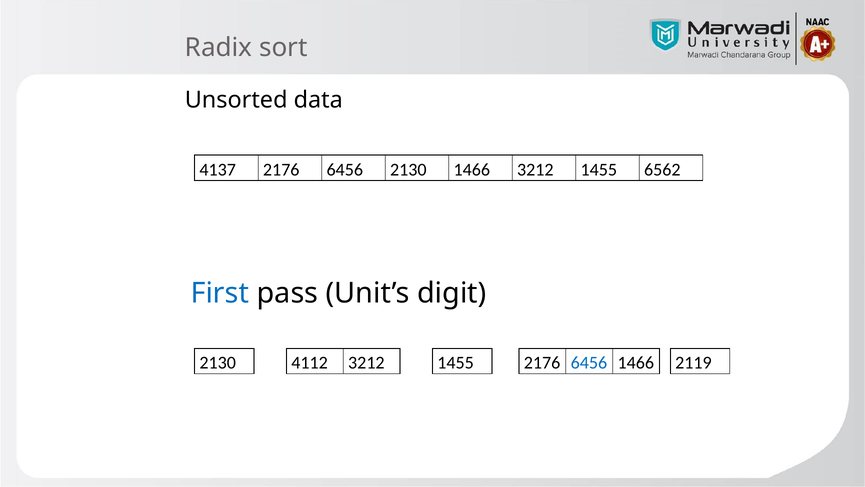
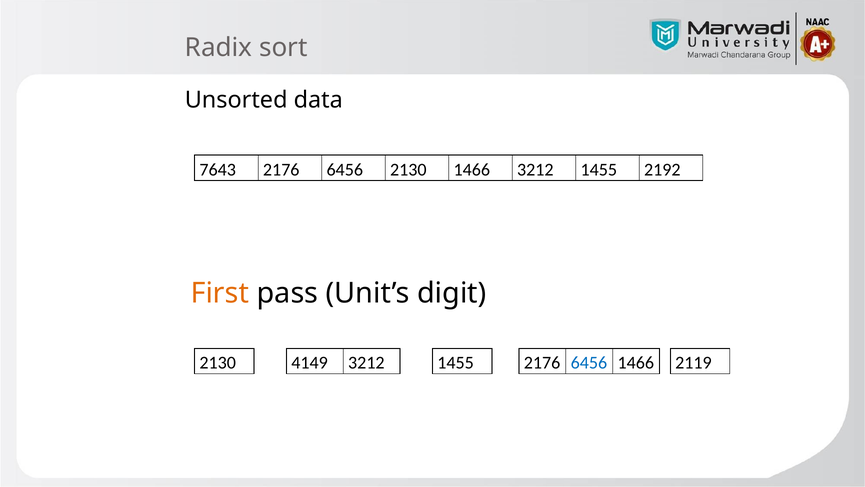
4137: 4137 -> 7643 (218, 170)
6562: 6562 -> 2192 (662, 170)
First colour: blue -> orange (220, 293)
4112: 4112 -> 4149 (310, 363)
